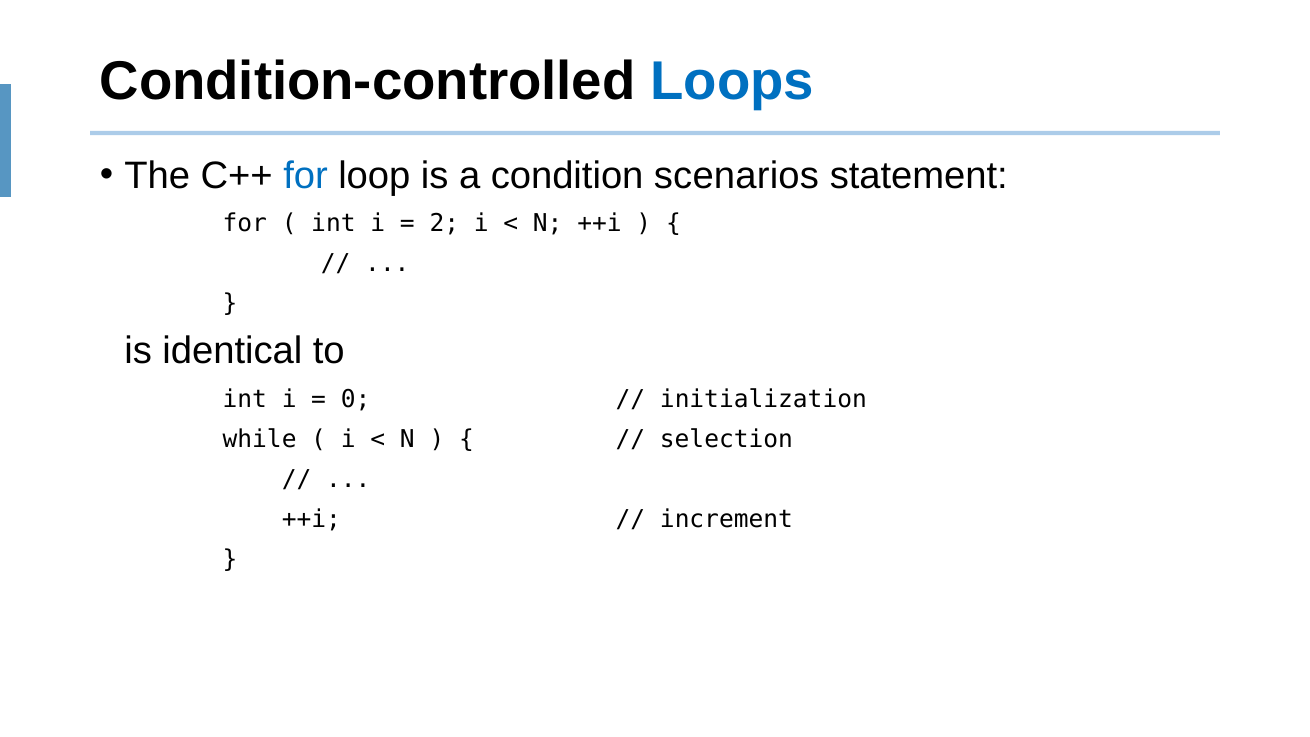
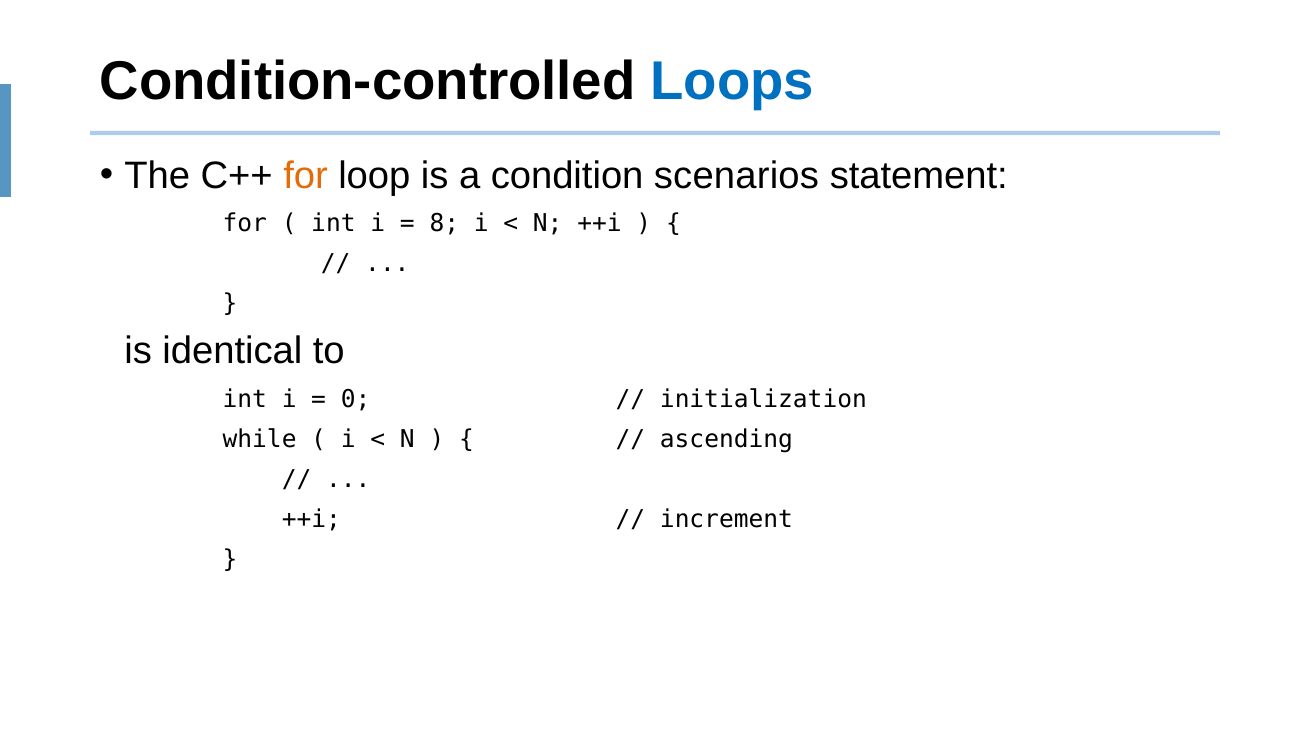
for colour: blue -> orange (306, 176)
2: 2 -> 8 (444, 223)
selection: selection -> ascending (726, 439)
